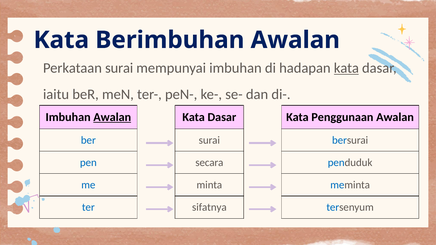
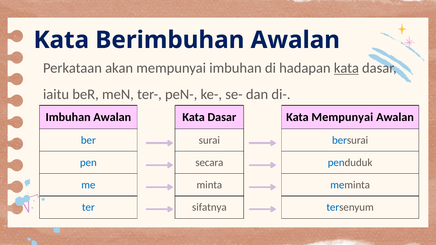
Perkataan surai: surai -> akan (119, 68)
Awalan underline: present -> none (112, 117)
Kata Penggunaan: Penggunaan -> Mempunyai (342, 117)
